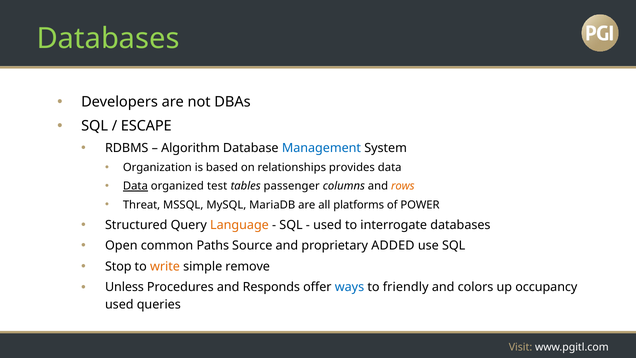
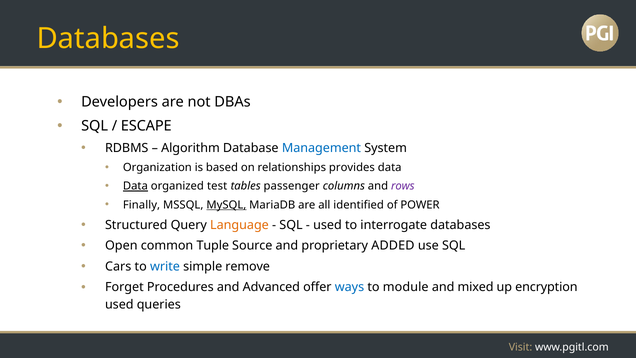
Databases colour: light green -> yellow (108, 38)
rows colour: orange -> purple (403, 186)
Threat: Threat -> Finally (142, 205)
MySQL underline: none -> present (226, 205)
platforms: platforms -> identified (359, 205)
Paths: Paths -> Tuple (213, 246)
Stop: Stop -> Cars (118, 266)
write colour: orange -> blue (165, 266)
Unless: Unless -> Forget (124, 287)
Responds: Responds -> Advanced (271, 287)
friendly: friendly -> module (406, 287)
colors: colors -> mixed (476, 287)
occupancy: occupancy -> encryption (546, 287)
